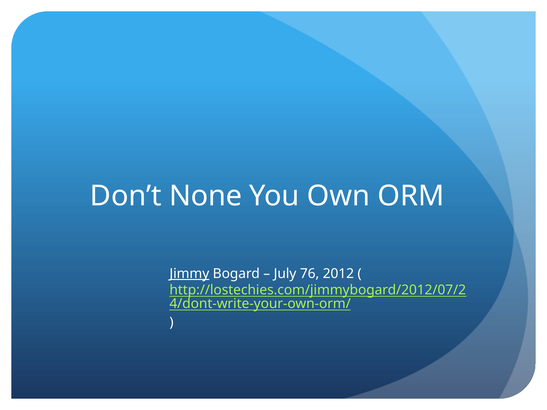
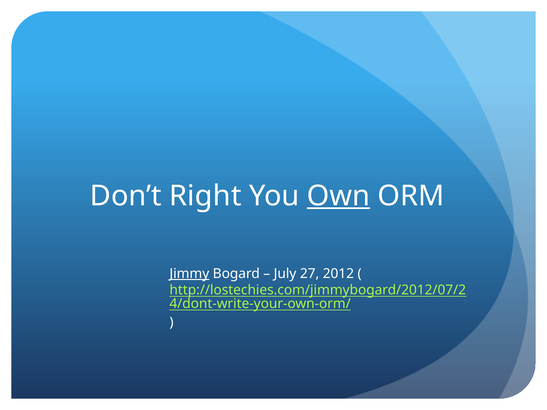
None: None -> Right (205, 196)
Own underline: none -> present (338, 196)
76: 76 -> 27 (310, 274)
